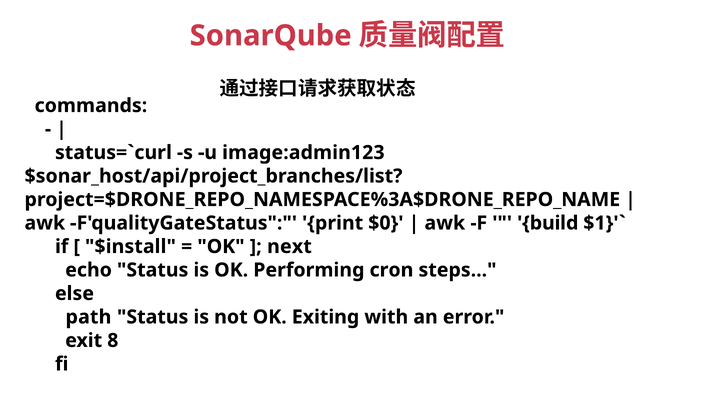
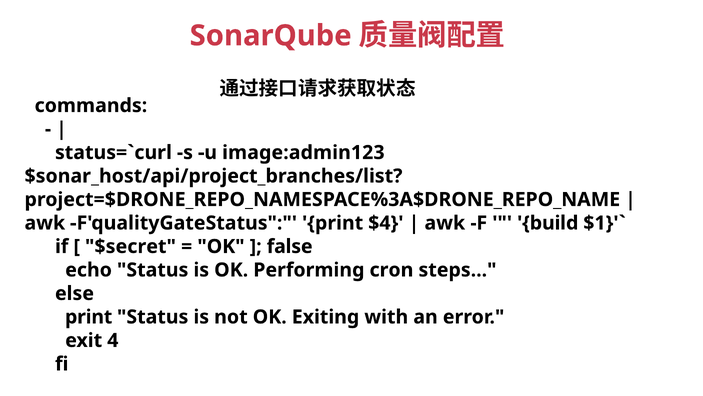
$0: $0 -> $4 (386, 223)
$install: $install -> $secret (130, 246)
next: next -> false (290, 246)
path: path -> print (89, 317)
8: 8 -> 4 (113, 340)
